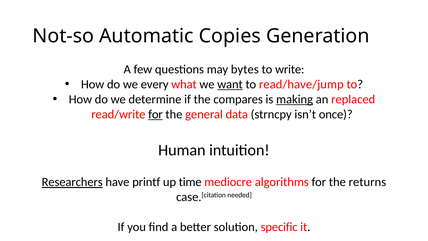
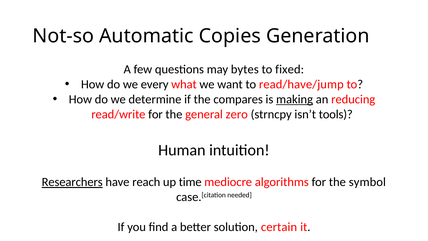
write: write -> fixed (290, 69)
want underline: present -> none (230, 84)
replaced: replaced -> reducing (353, 99)
for underline: present -> none (155, 114)
data: data -> zero (237, 114)
once: once -> tools (336, 114)
printf: printf -> reach (146, 182)
returns: returns -> symbol (367, 182)
specific: specific -> certain (279, 227)
